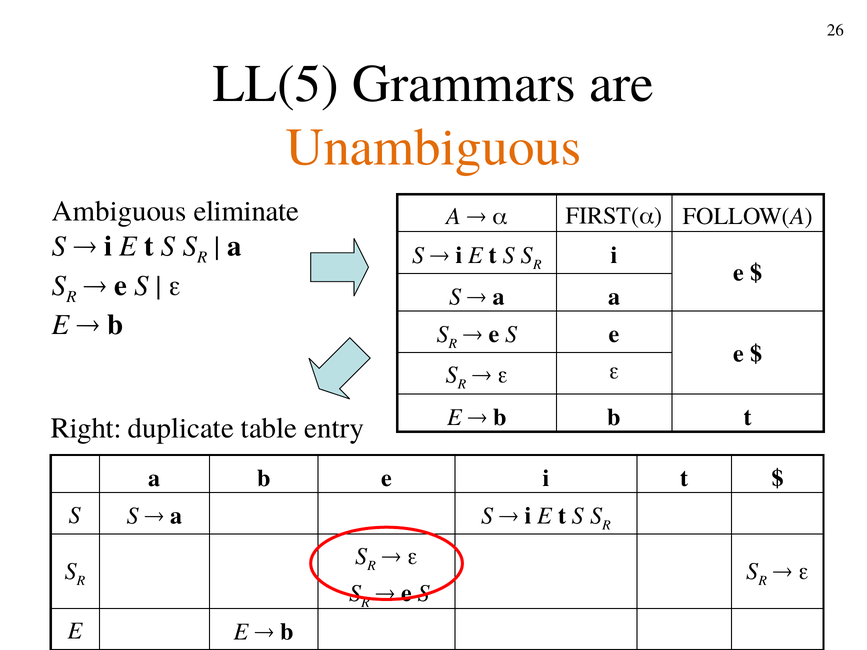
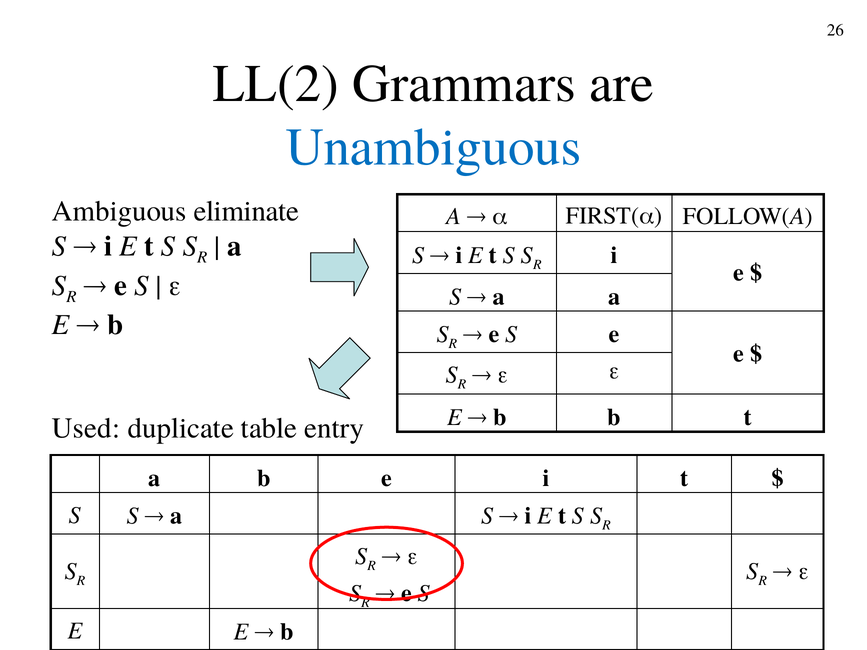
LL(5: LL(5 -> LL(2 (276, 84)
Unambiguous colour: orange -> blue (433, 147)
Right: Right -> Used (86, 428)
